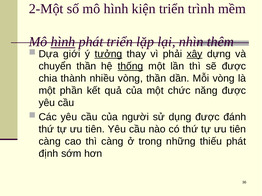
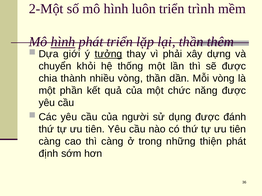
kiện: kiện -> luôn (144, 9)
lại nhìn: nhìn -> thần (191, 42)
xây underline: present -> none (195, 54)
chuyển thần: thần -> khỏi (86, 66)
thống underline: present -> none (130, 66)
thiếu: thiếu -> thiện (211, 142)
